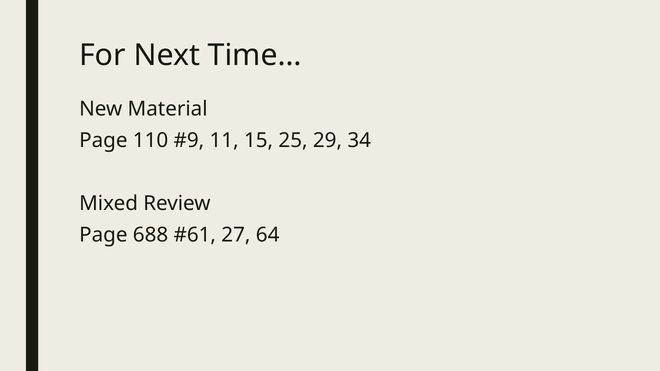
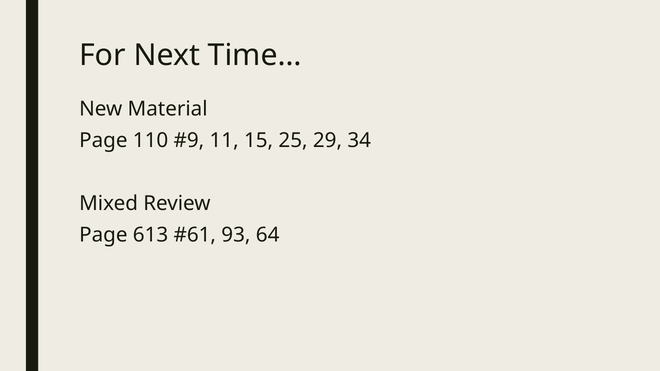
688: 688 -> 613 (151, 235)
27: 27 -> 93 (236, 235)
